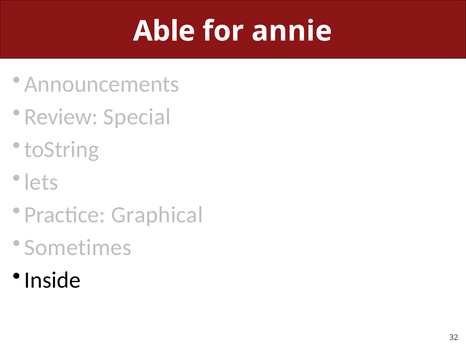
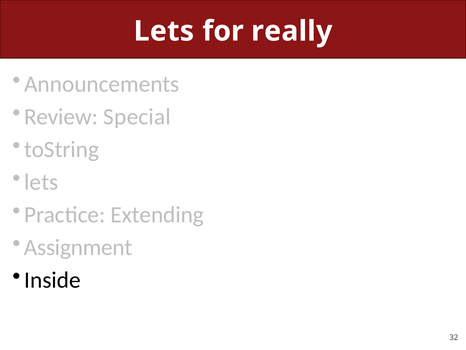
Able: Able -> Lets (164, 31)
annie: annie -> really (292, 31)
Graphical: Graphical -> Extending (157, 214)
Sometimes: Sometimes -> Assignment (78, 247)
